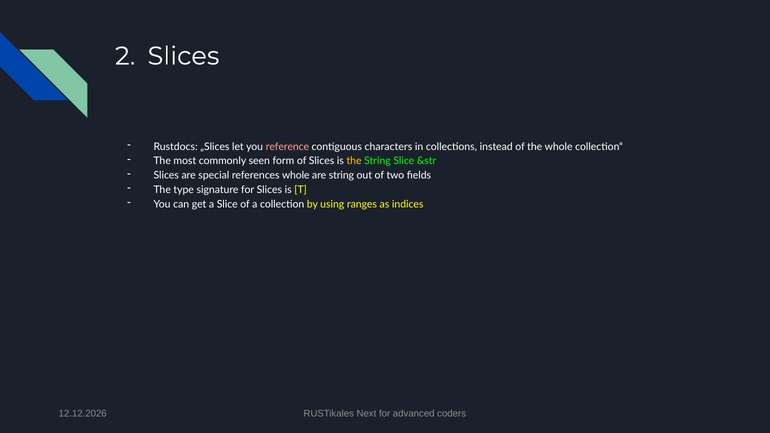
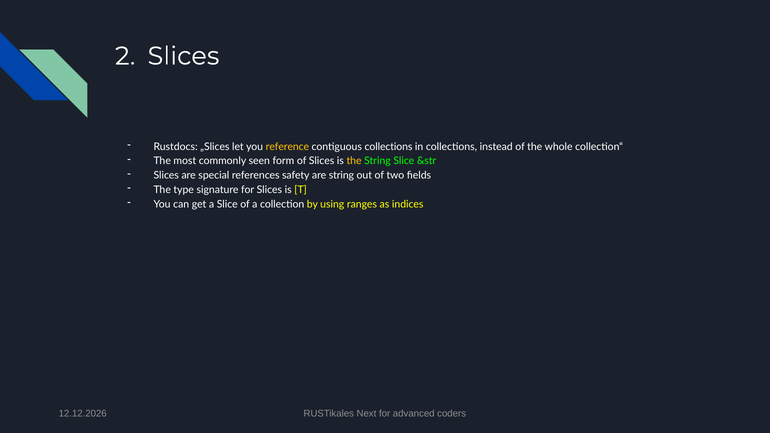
reference colour: pink -> yellow (287, 147)
contiguous characters: characters -> collections (388, 147)
references whole: whole -> safety (296, 175)
